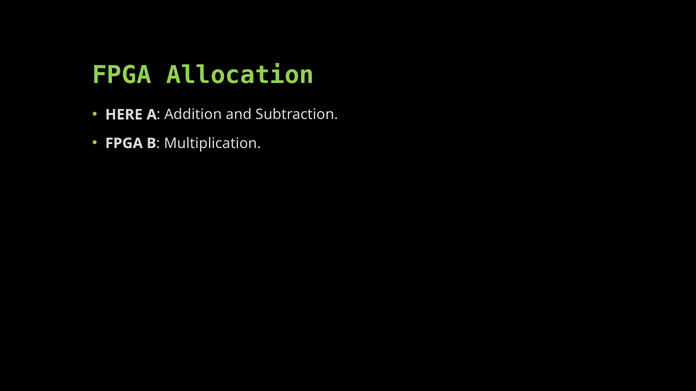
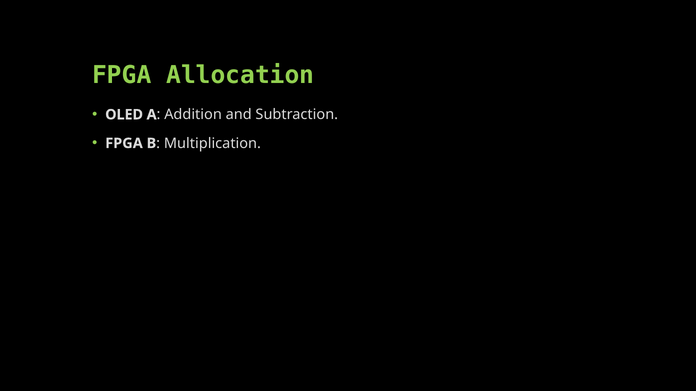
HERE: HERE -> OLED (124, 115)
